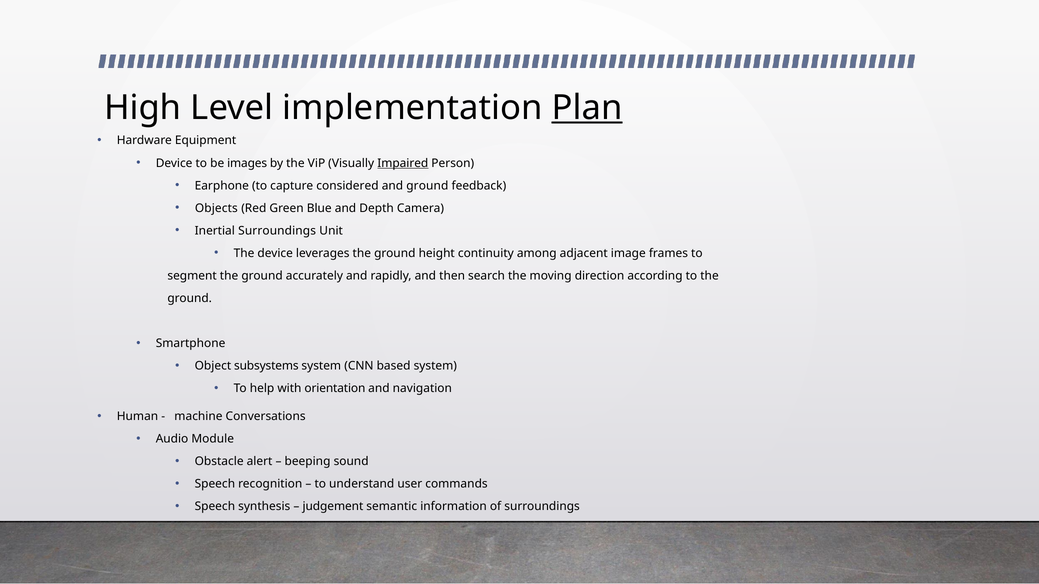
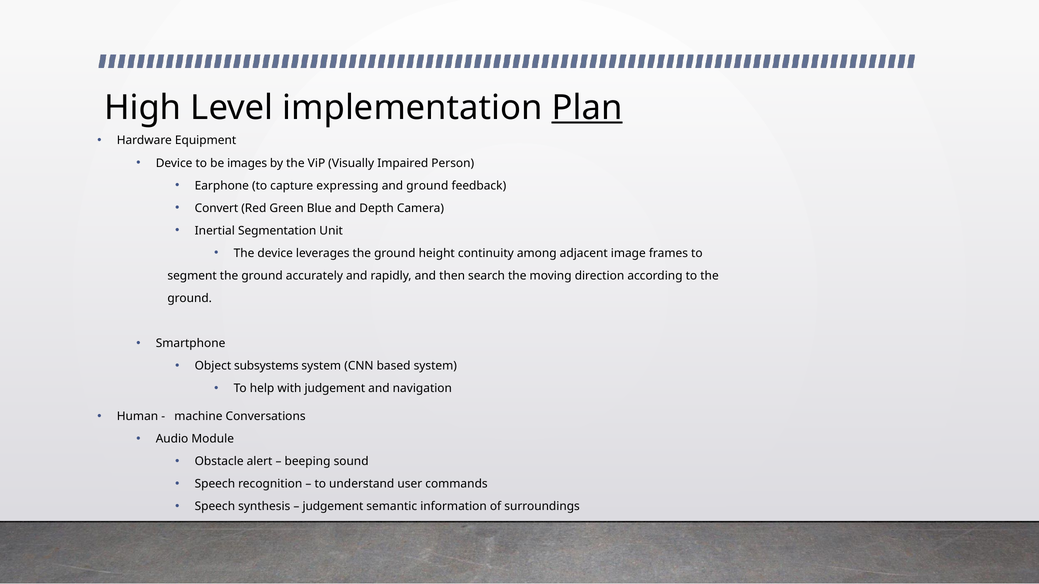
Impaired underline: present -> none (403, 163)
considered: considered -> expressing (347, 186)
Objects: Objects -> Convert (216, 208)
Inertial Surroundings: Surroundings -> Segmentation (277, 231)
with orientation: orientation -> judgement (335, 389)
